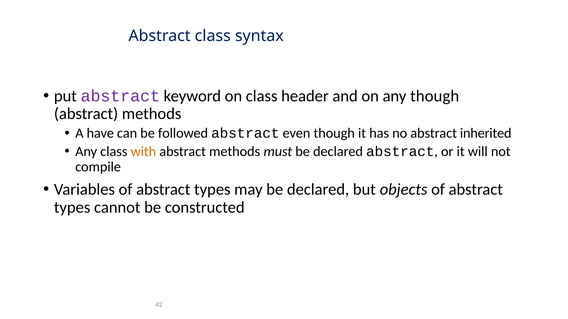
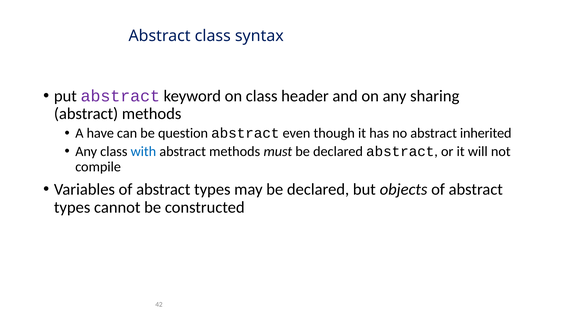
any though: though -> sharing (435, 96)
followed: followed -> question (183, 134)
with colour: orange -> blue (143, 152)
